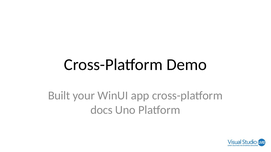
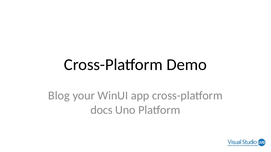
Built: Built -> Blog (59, 96)
